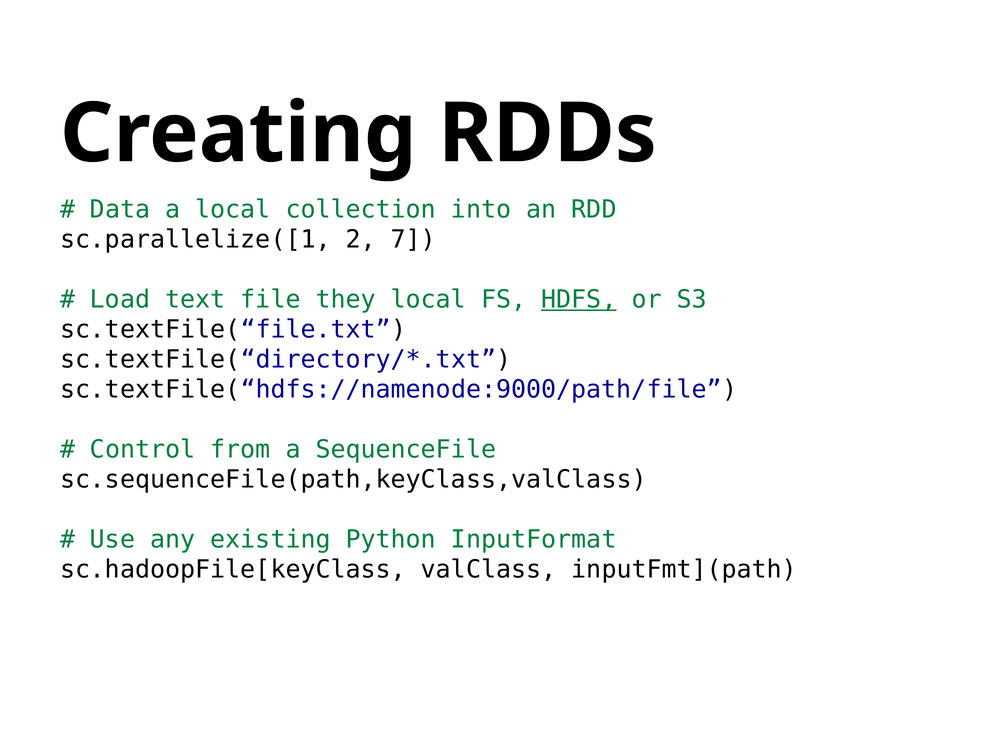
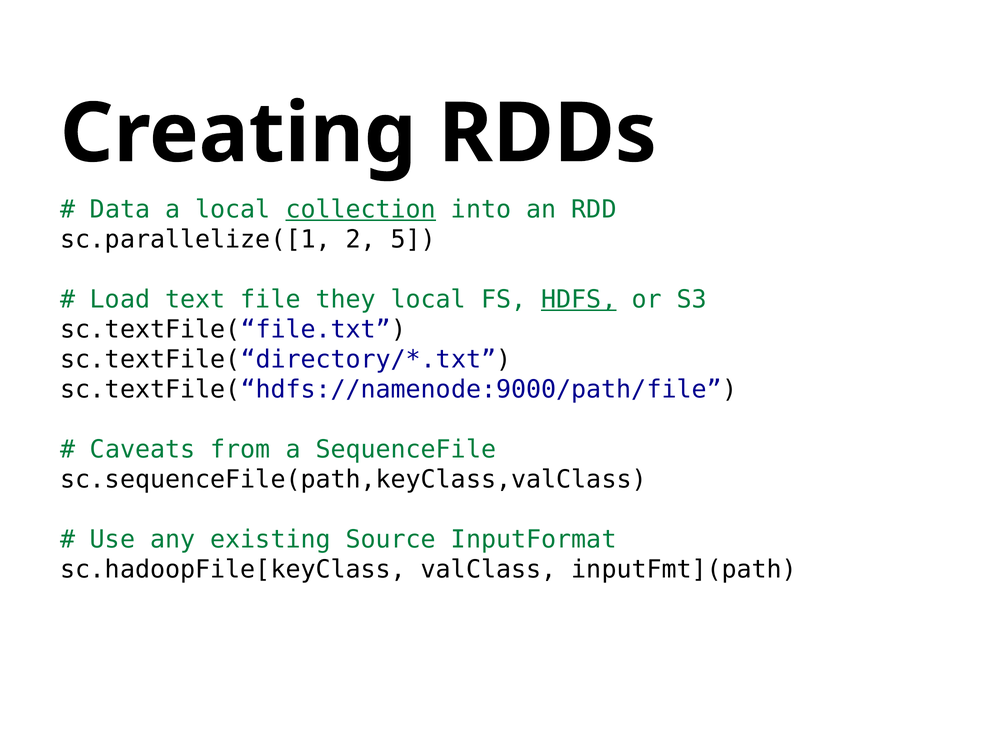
collection underline: none -> present (361, 210)
7: 7 -> 5 (413, 240)
Control: Control -> Caveats (143, 450)
Python: Python -> Source (391, 540)
